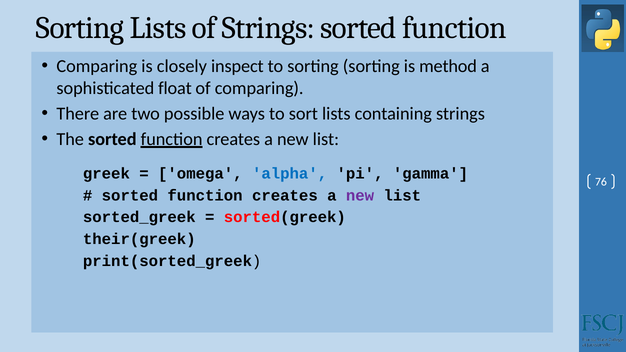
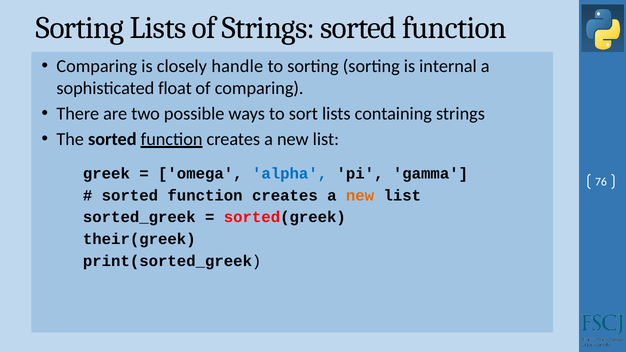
inspect: inspect -> handle (237, 66)
method: method -> internal (448, 66)
new colour: purple -> orange (360, 195)
